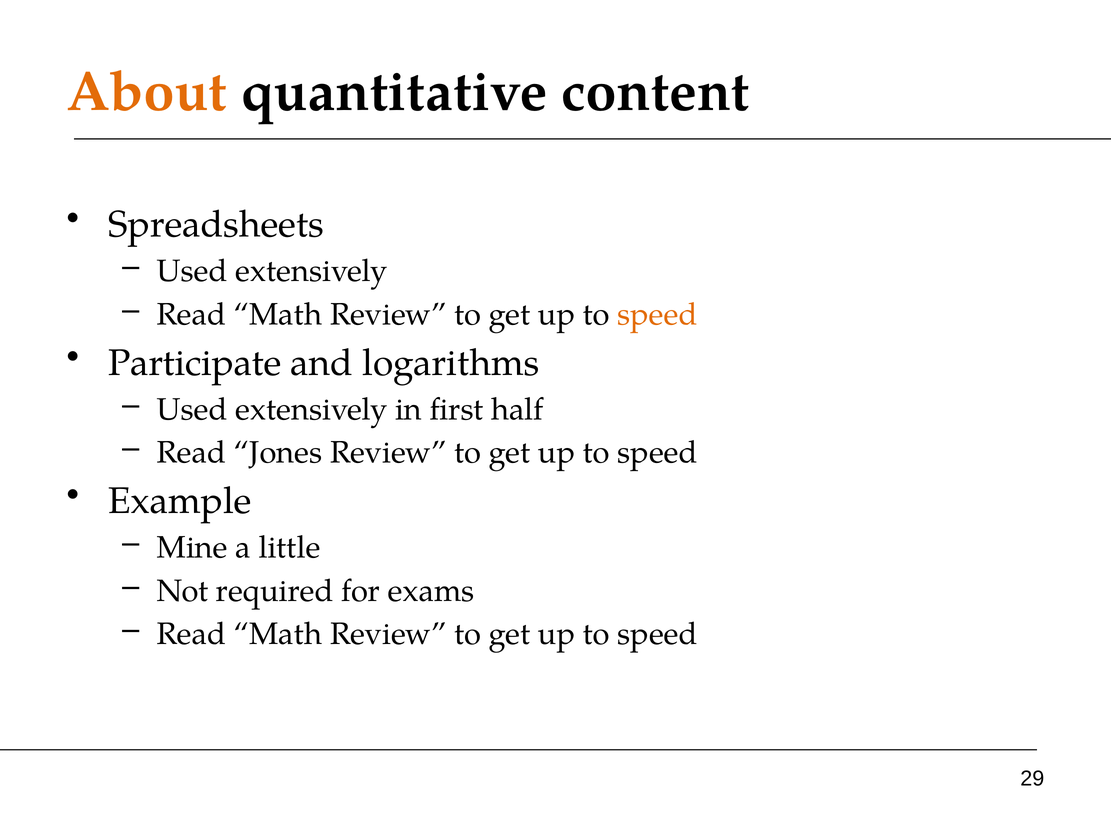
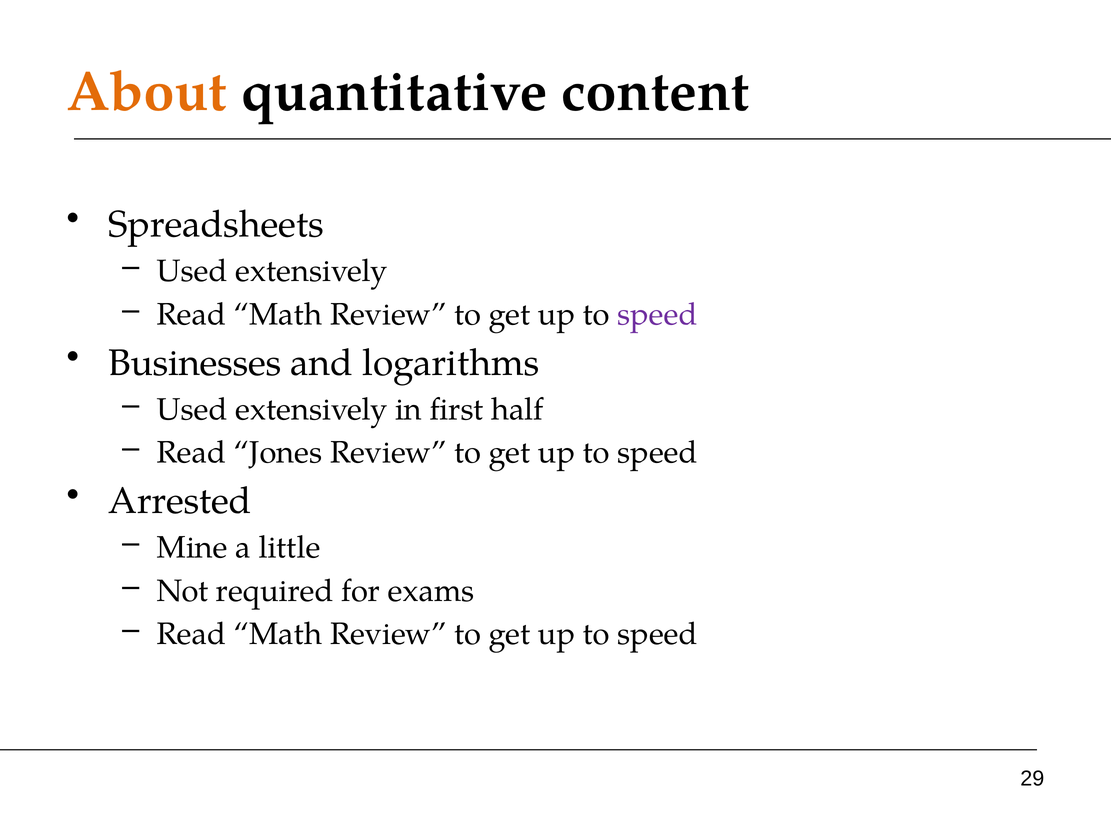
speed colour: orange -> purple (657, 314)
Participate: Participate -> Businesses (195, 363)
Example: Example -> Arrested (180, 501)
